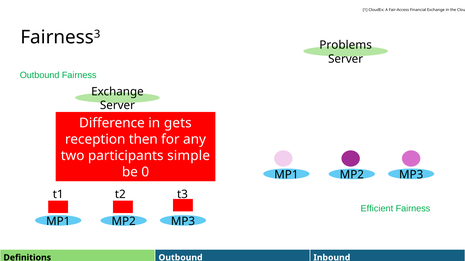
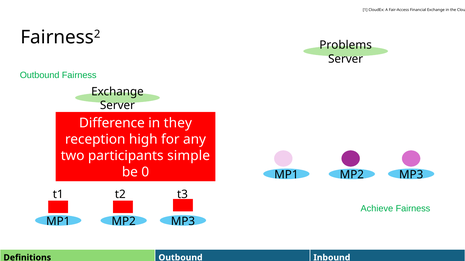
3: 3 -> 2 (97, 34)
gets: gets -> they (178, 123)
then: then -> high (143, 140)
Efficient: Efficient -> Achieve (377, 209)
